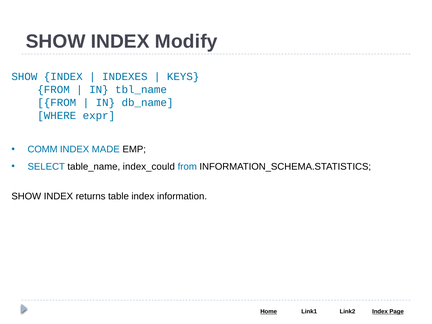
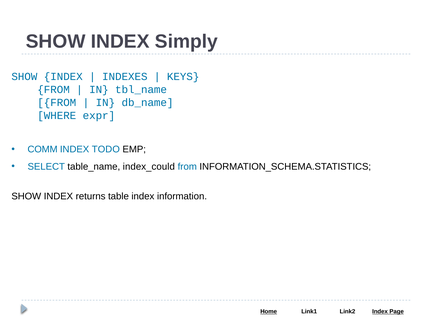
Modify: Modify -> Simply (186, 41)
MADE: MADE -> TODO (106, 149)
